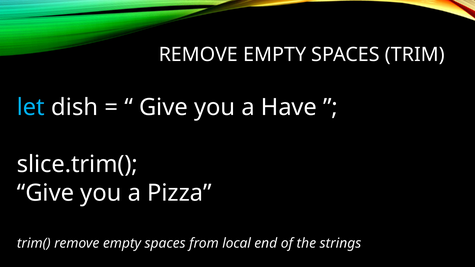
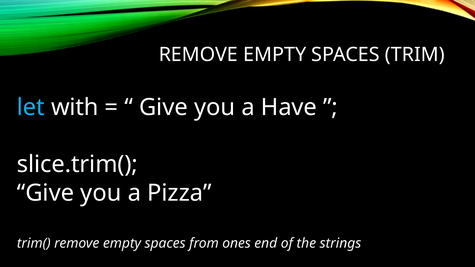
dish: dish -> with (75, 108)
local: local -> ones (237, 243)
